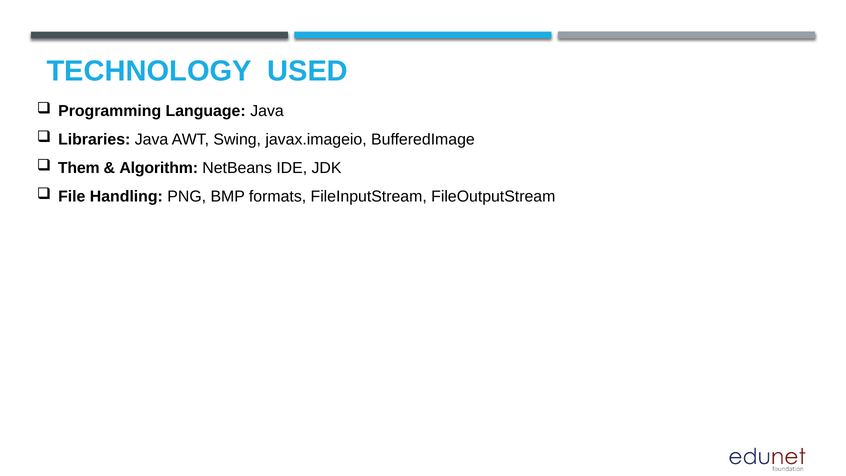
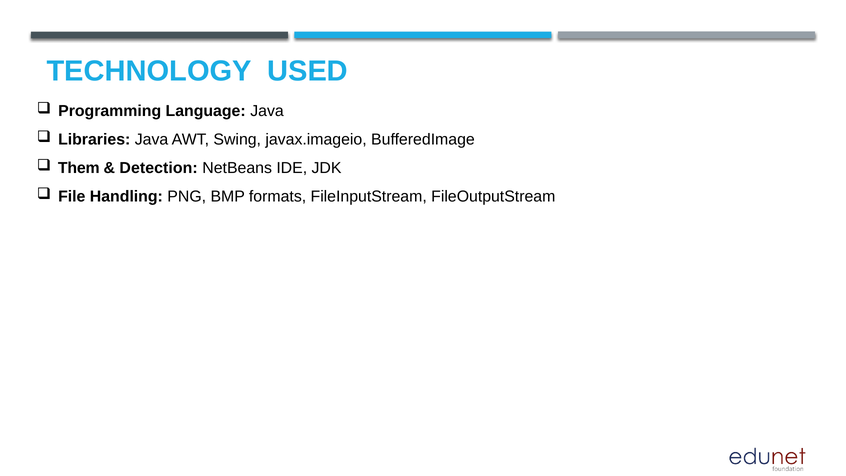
Algorithm: Algorithm -> Detection (159, 168)
